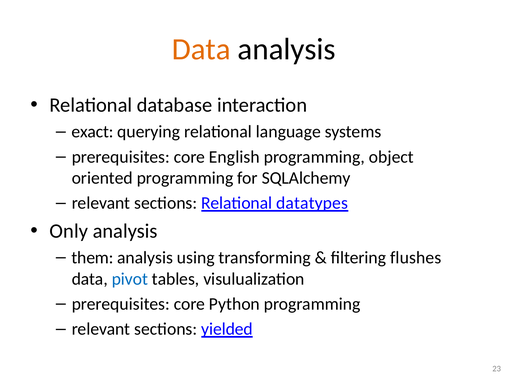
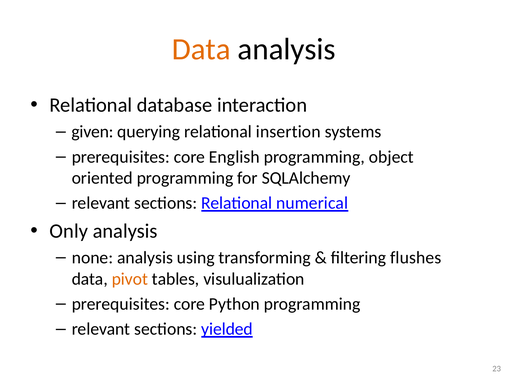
exact: exact -> given (93, 132)
language: language -> insertion (288, 132)
datatypes: datatypes -> numerical (312, 203)
them: them -> none (92, 258)
pivot colour: blue -> orange (130, 279)
